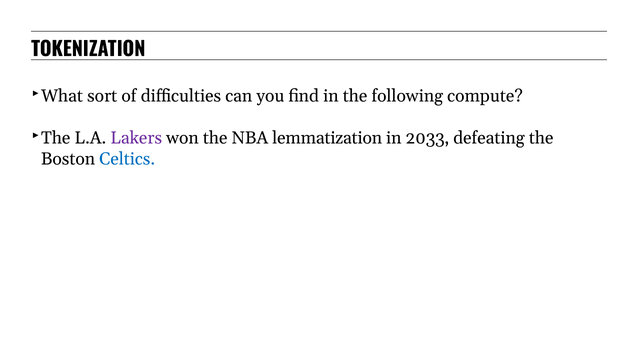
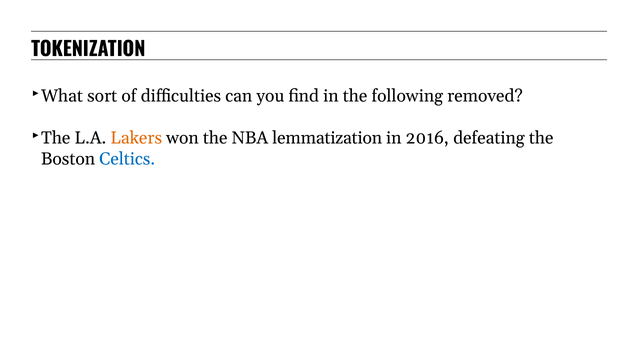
compute: compute -> removed (485, 96)
Lakers colour: purple -> orange (136, 138)
2033: 2033 -> 2016 (427, 138)
